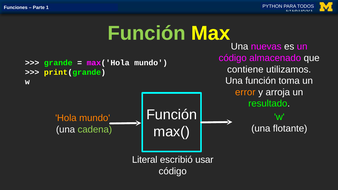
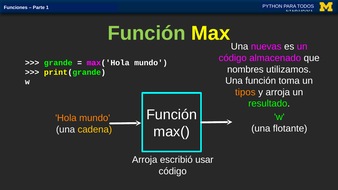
contiene: contiene -> nombres (245, 69)
error: error -> tipos (245, 92)
cadena colour: light green -> yellow (95, 130)
Literal: Literal -> Arroja (145, 160)
